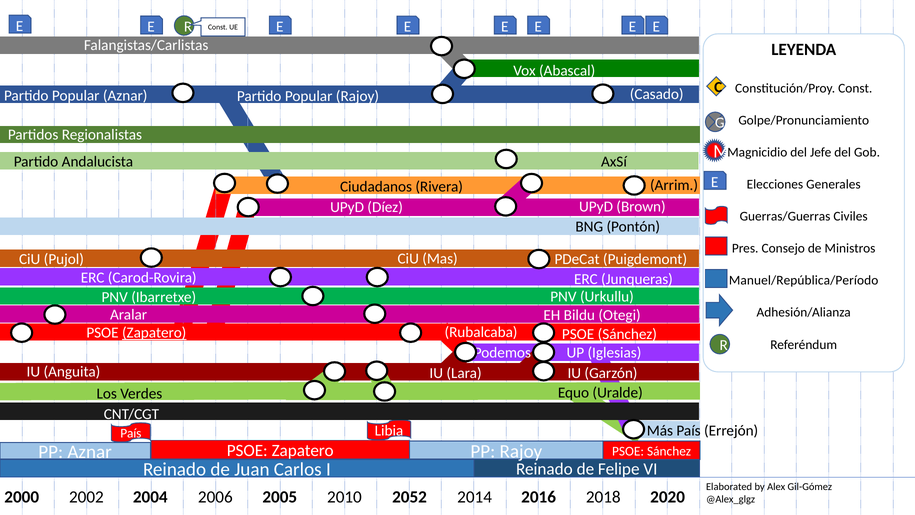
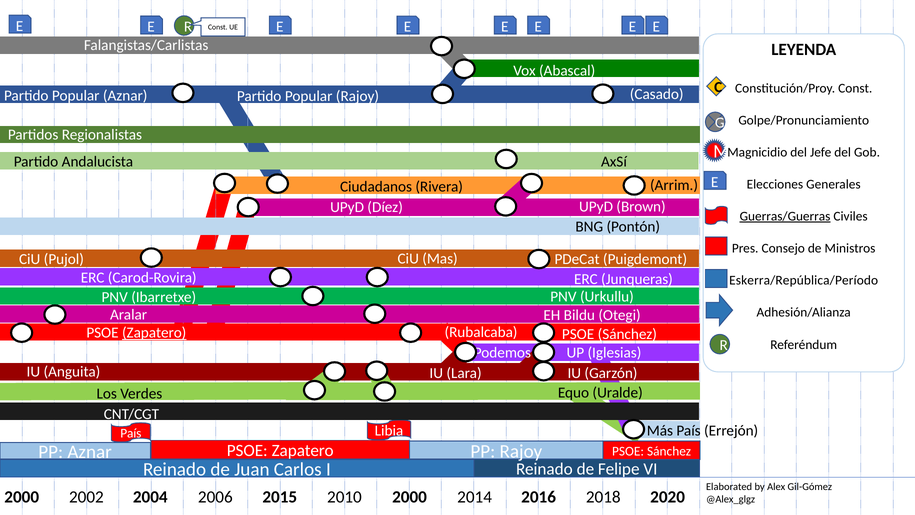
Guerras/Guerras underline: none -> present (785, 216)
Manuel/República/Período: Manuel/República/Período -> Eskerra/República/Período (804, 280)
2005: 2005 -> 2015 (280, 497)
2006 2052: 2052 -> 2000 (410, 497)
